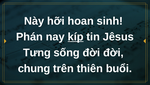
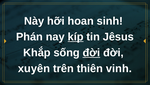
Tưng: Tưng -> Khắp (37, 52)
đời underline: none -> present (91, 52)
chung: chung -> xuyên (34, 68)
buổi: buổi -> vinh (119, 68)
